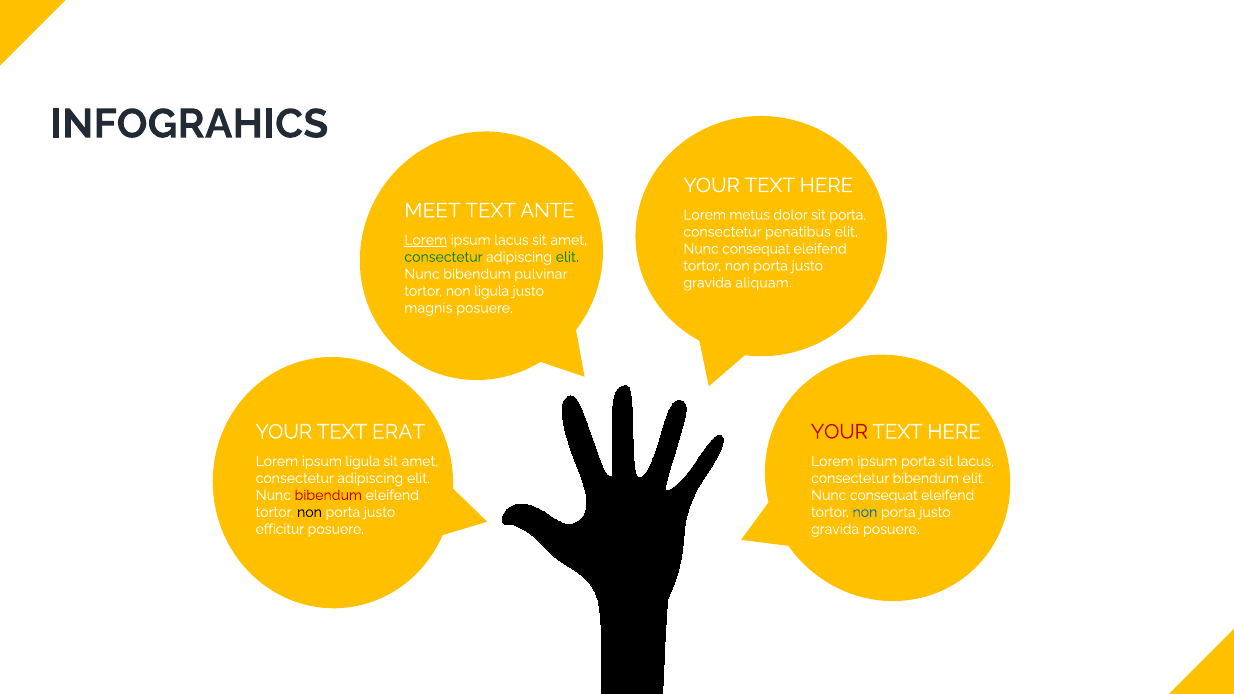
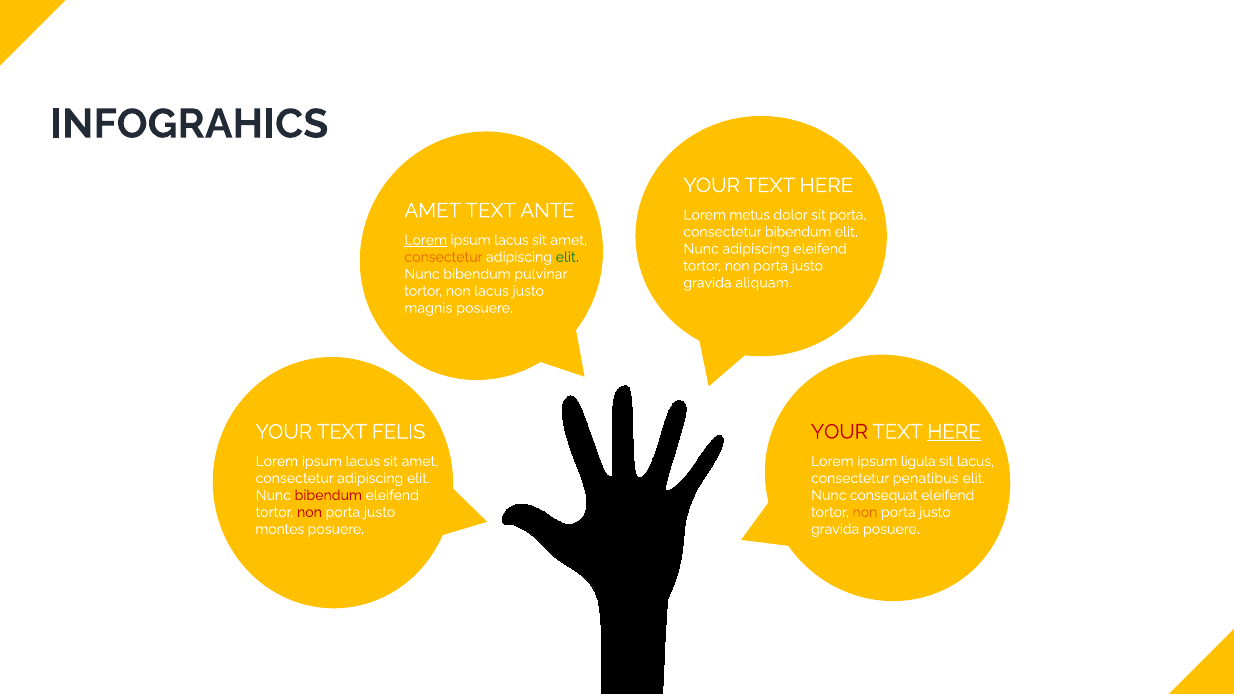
MEET: MEET -> AMET (433, 211)
consectetur penatibus: penatibus -> bibendum (798, 232)
consequat: consequat -> adipiscing (756, 249)
consectetur colour: green -> orange (443, 257)
non ligula: ligula -> lacus (492, 291)
ERAT: ERAT -> FELIS (399, 432)
HERE underline: none -> present (954, 432)
ligula: ligula -> lacus (363, 461)
ipsum porta: porta -> ligula (918, 461)
consectetur bibendum: bibendum -> penatibus (926, 478)
non colour: black -> red (309, 512)
non colour: blue -> orange (865, 512)
efficitur: efficitur -> montes (280, 529)
